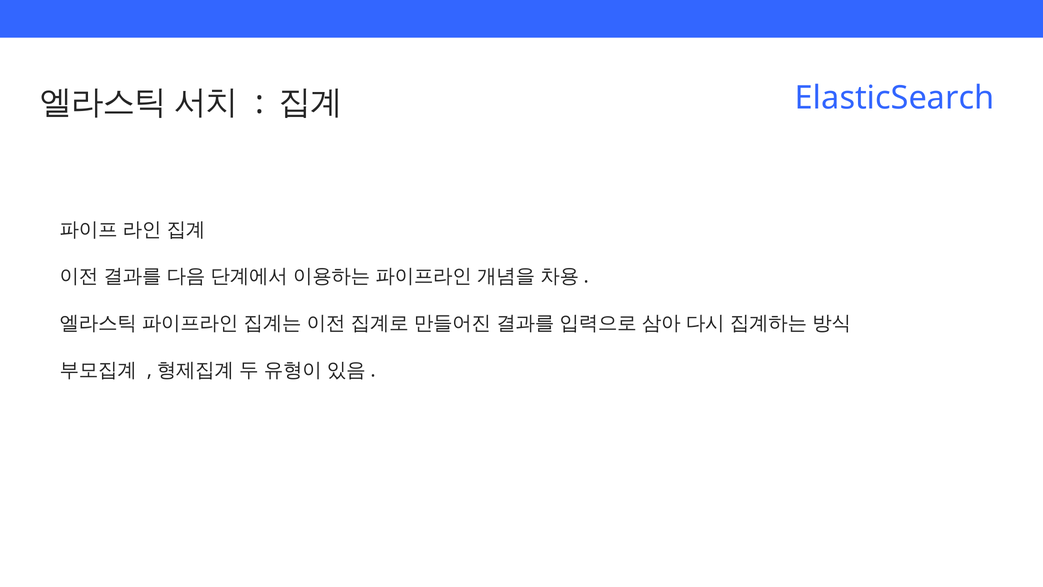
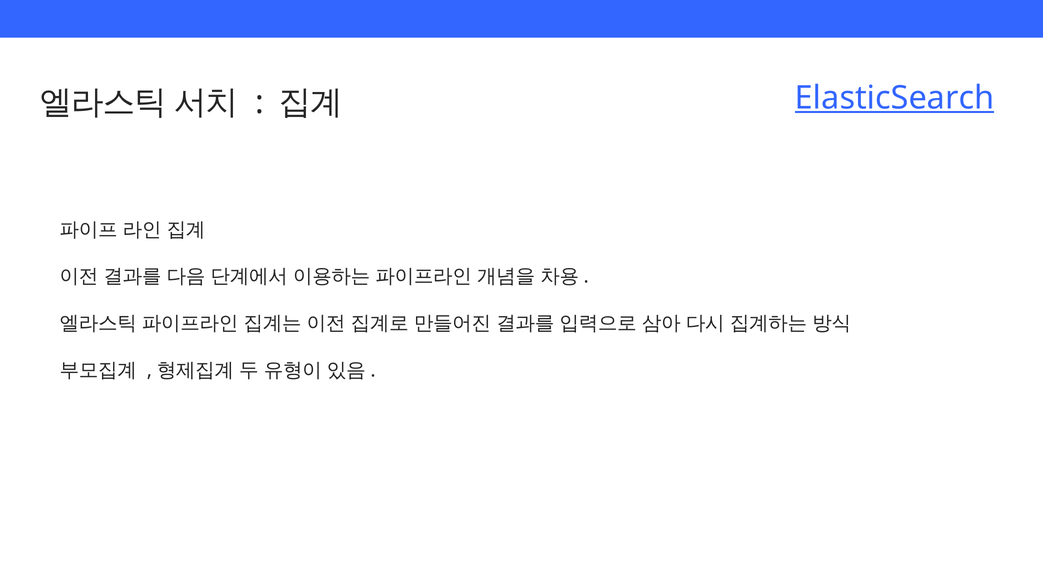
ElasticSearch underline: none -> present (895, 98)
